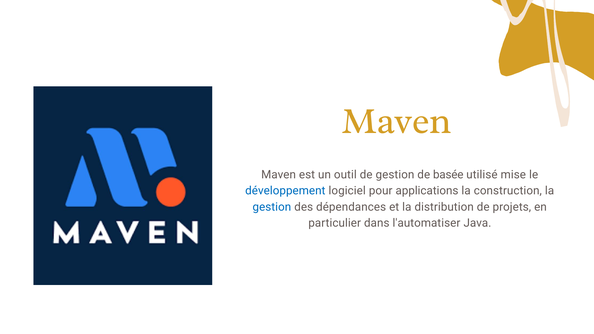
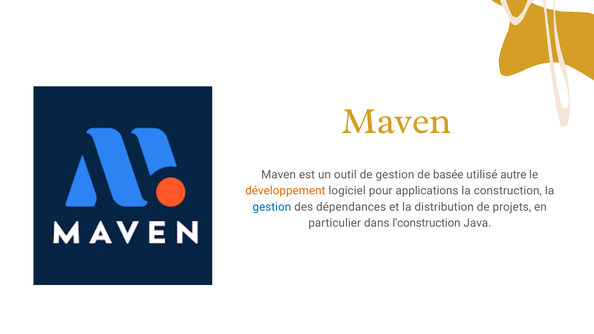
mise: mise -> autre (513, 175)
développement colour: blue -> orange (285, 191)
l'automatiser: l'automatiser -> l'construction (427, 223)
